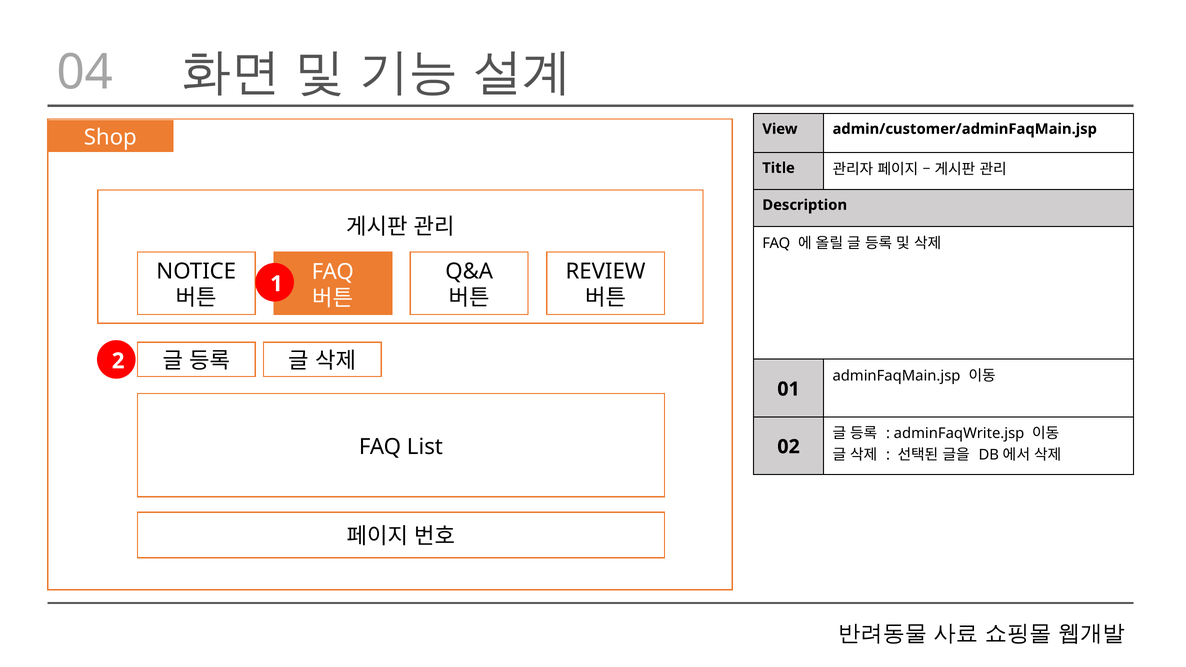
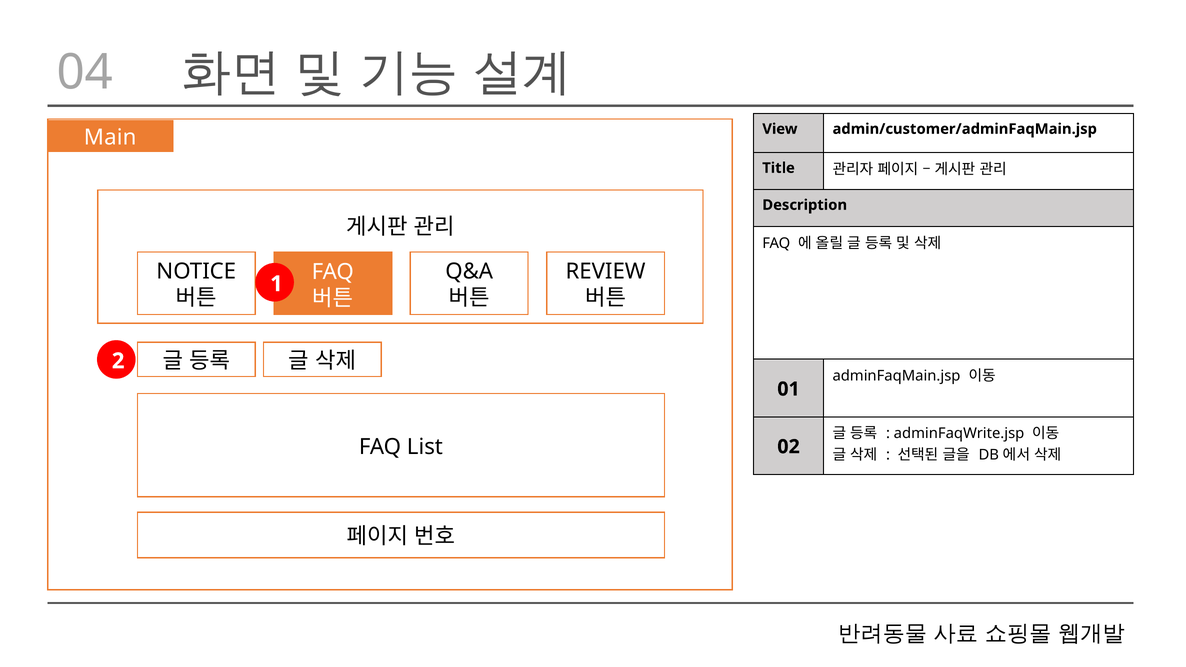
Shop: Shop -> Main (110, 138)
